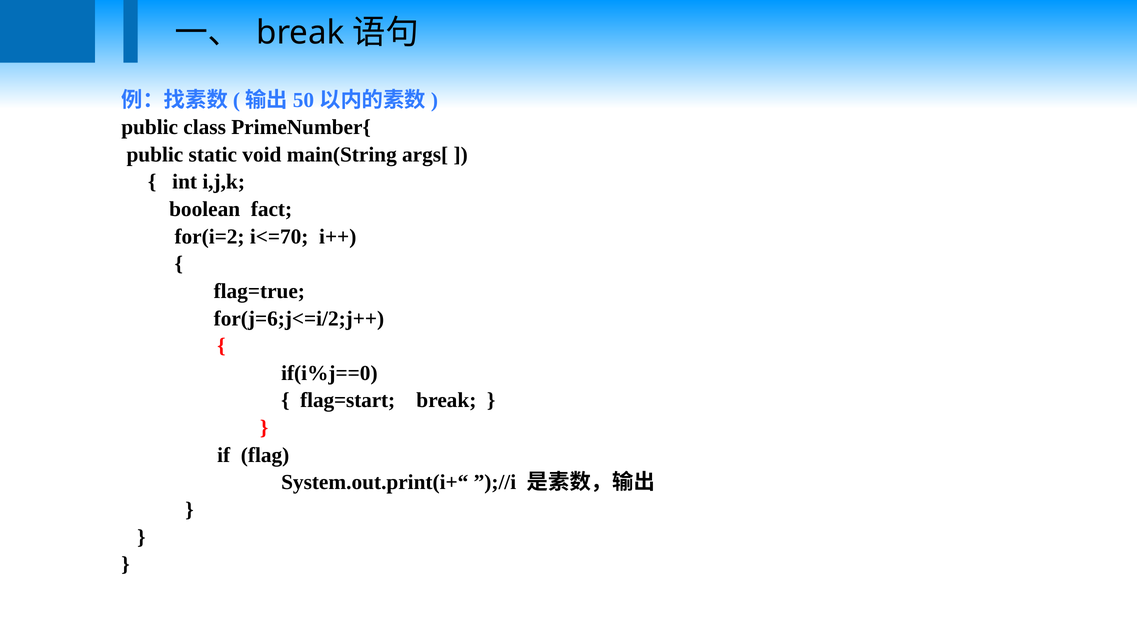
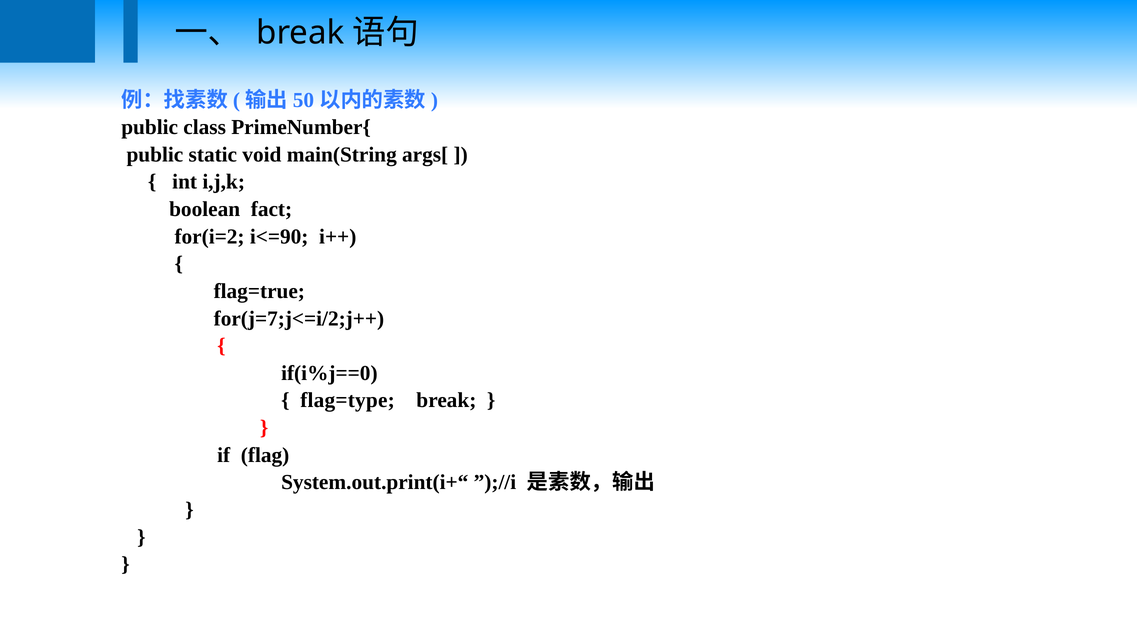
i<=70: i<=70 -> i<=90 (279, 236)
for(j=6;j<=i/2;j++: for(j=6;j<=i/2;j++ -> for(j=7;j<=i/2;j++ (299, 318)
flag=start: flag=start -> flag=type (348, 400)
